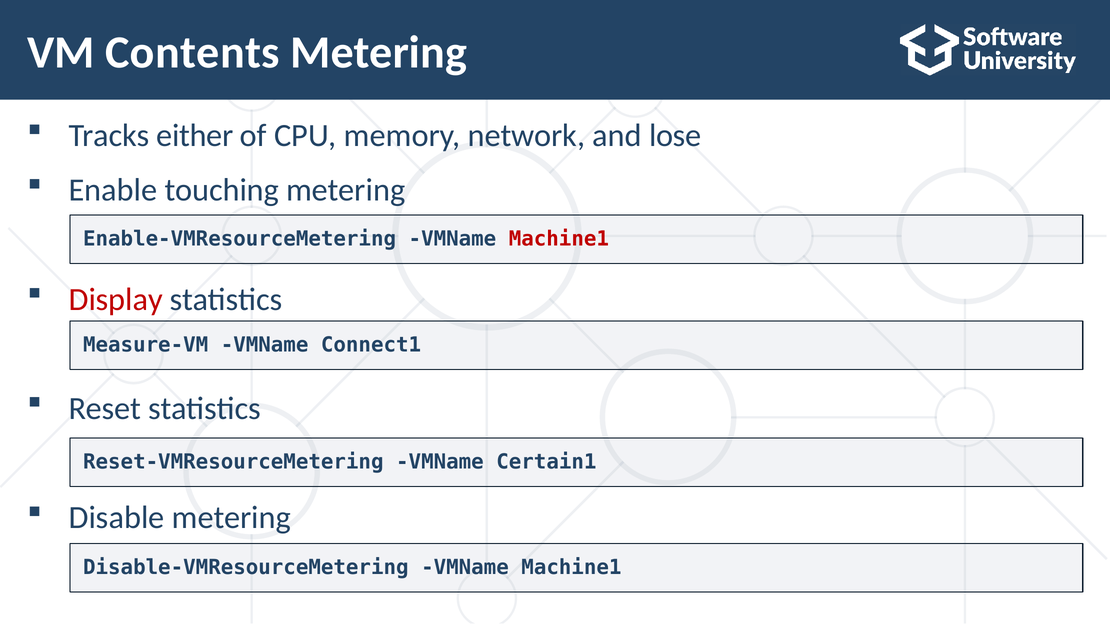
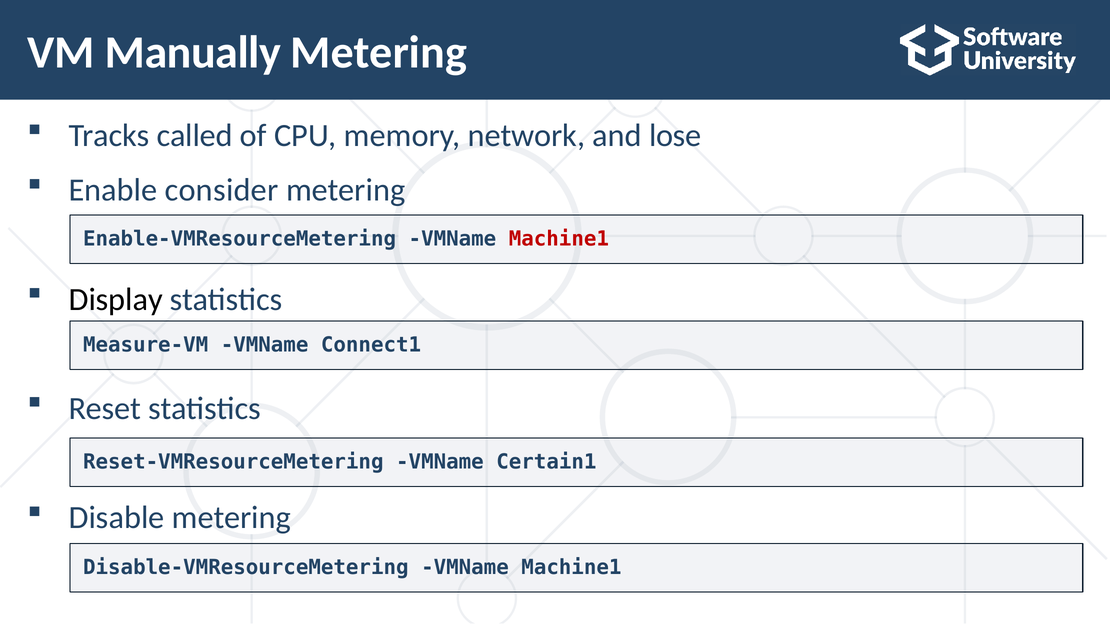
Contents: Contents -> Manually (193, 53)
either: either -> called (195, 136)
touching: touching -> consider (222, 190)
Display colour: red -> black (116, 300)
